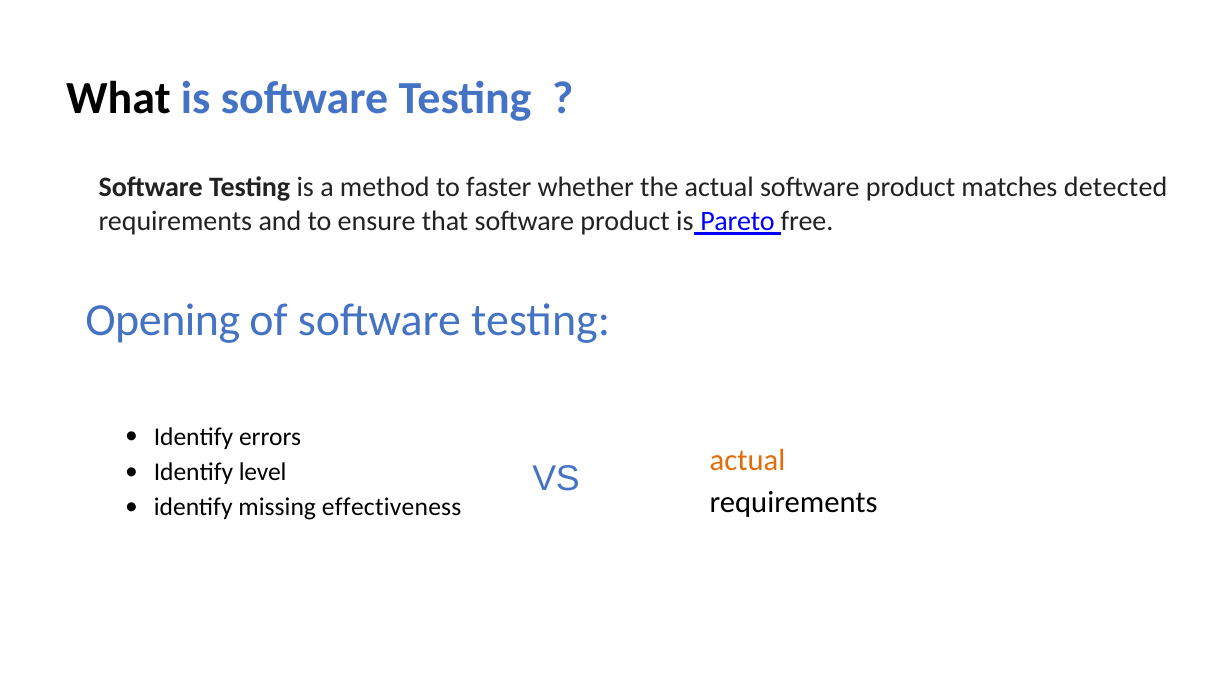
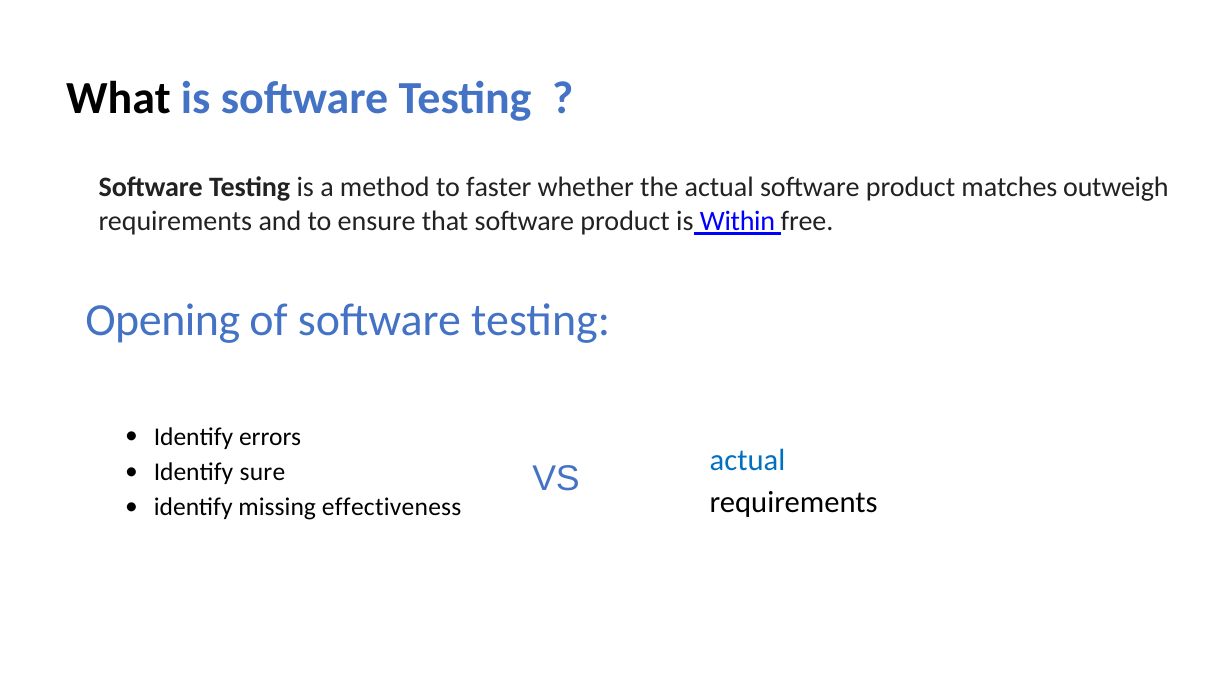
detected: detected -> outweigh (1116, 188)
Pareto: Pareto -> Within (737, 221)
level: level -> sure (262, 472)
actual colour: orange -> blue (747, 460)
